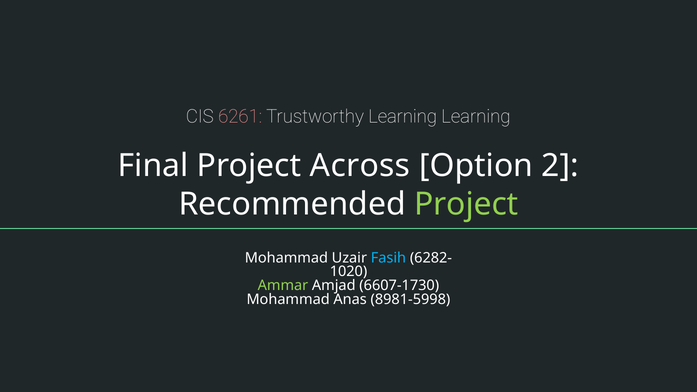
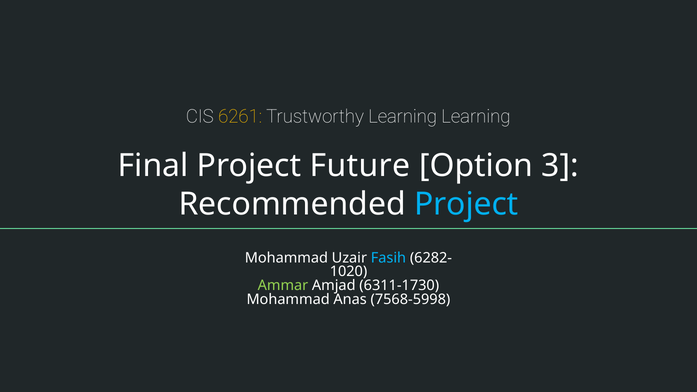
6261 colour: pink -> yellow (240, 117)
Across: Across -> Future (360, 166)
2: 2 -> 3 (560, 166)
Project colour: light green -> light blue (466, 204)
6607-1730: 6607-1730 -> 6311-1730 (399, 286)
8981-5998: 8981-5998 -> 7568-5998 (410, 300)
